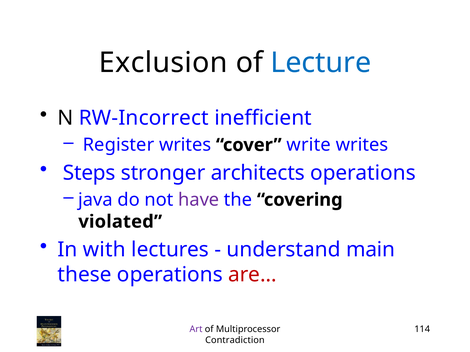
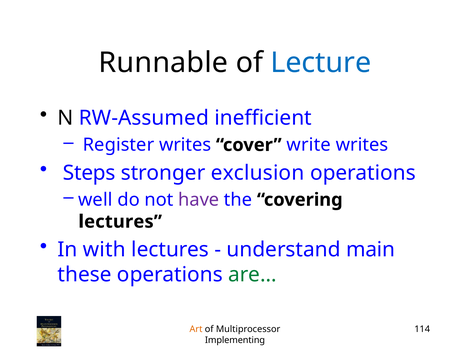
Exclusion: Exclusion -> Runnable (163, 63)
RW-Incorrect: RW-Incorrect -> RW-Assumed (144, 118)
architects: architects -> exclusion (258, 173)
java: java -> well (95, 200)
violated: violated -> lectures (120, 222)
are… colour: red -> green (252, 275)
Art colour: purple -> orange (196, 330)
Contradiction: Contradiction -> Implementing (235, 341)
